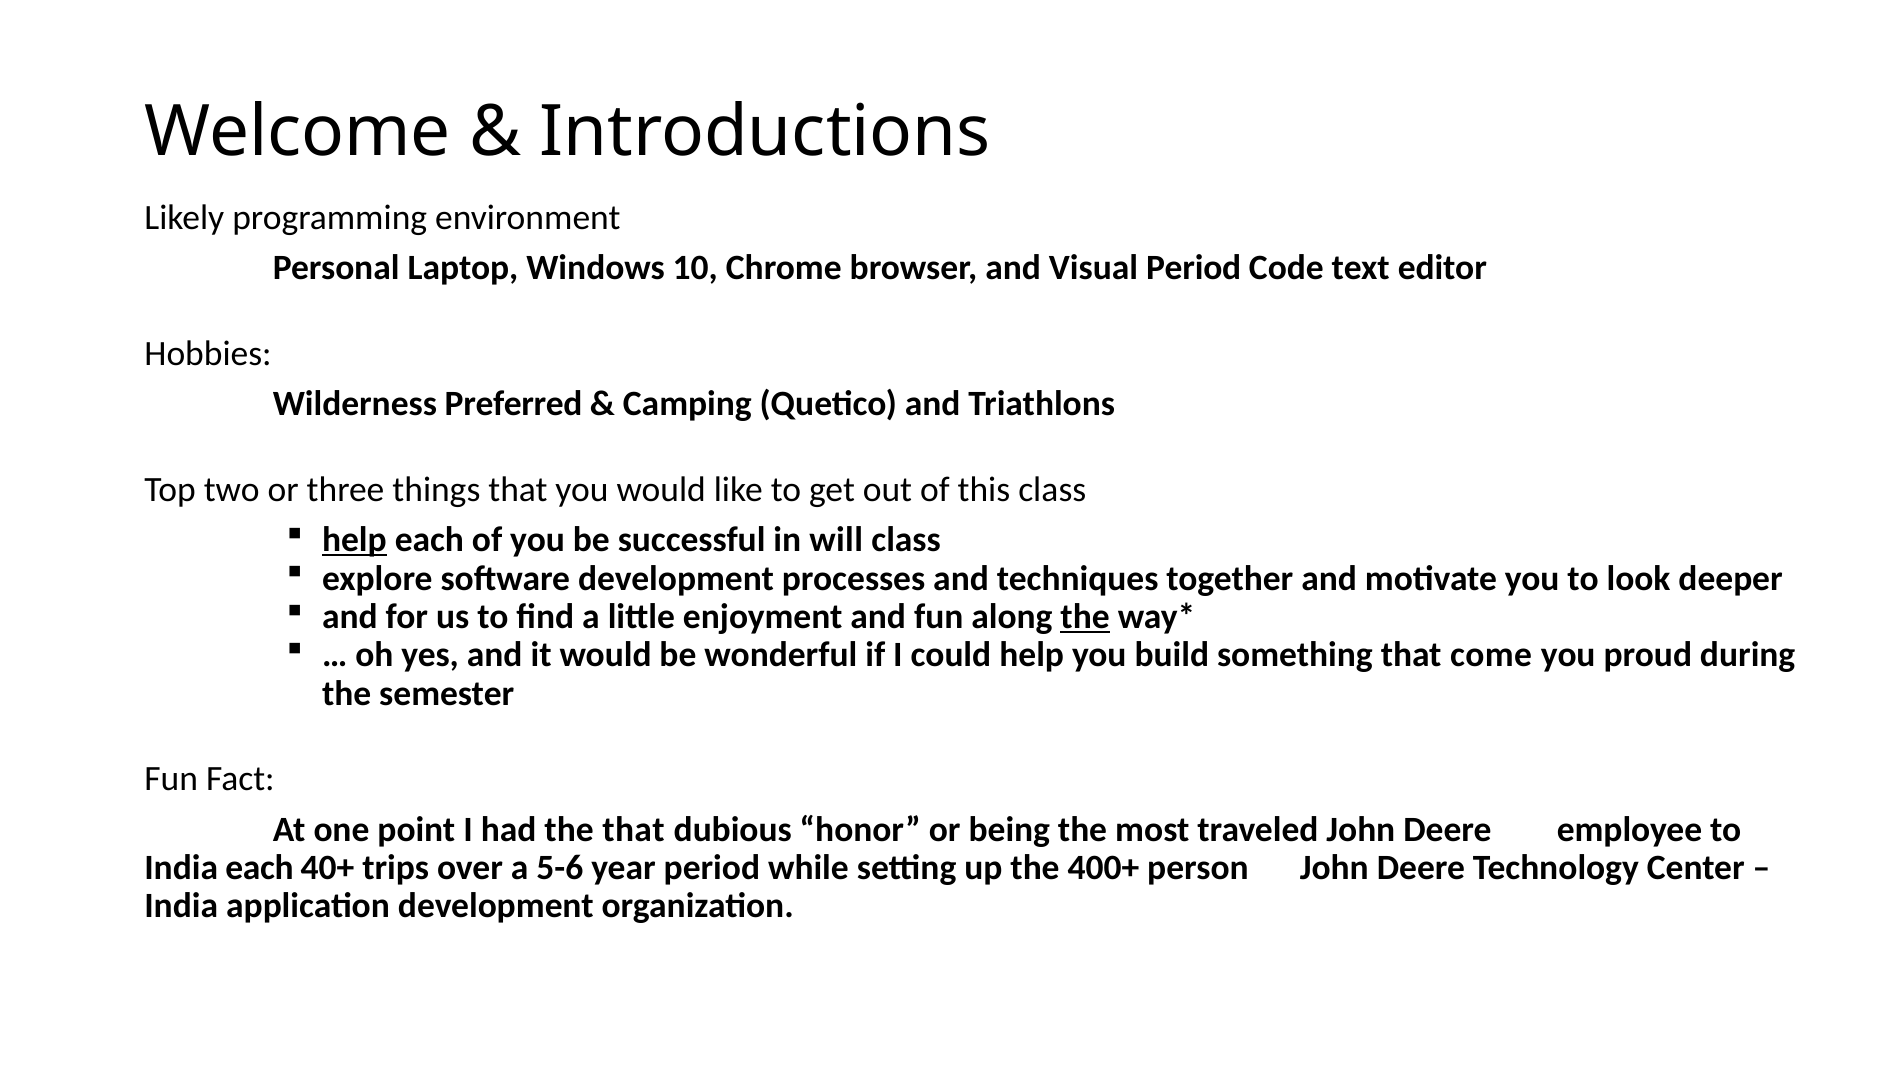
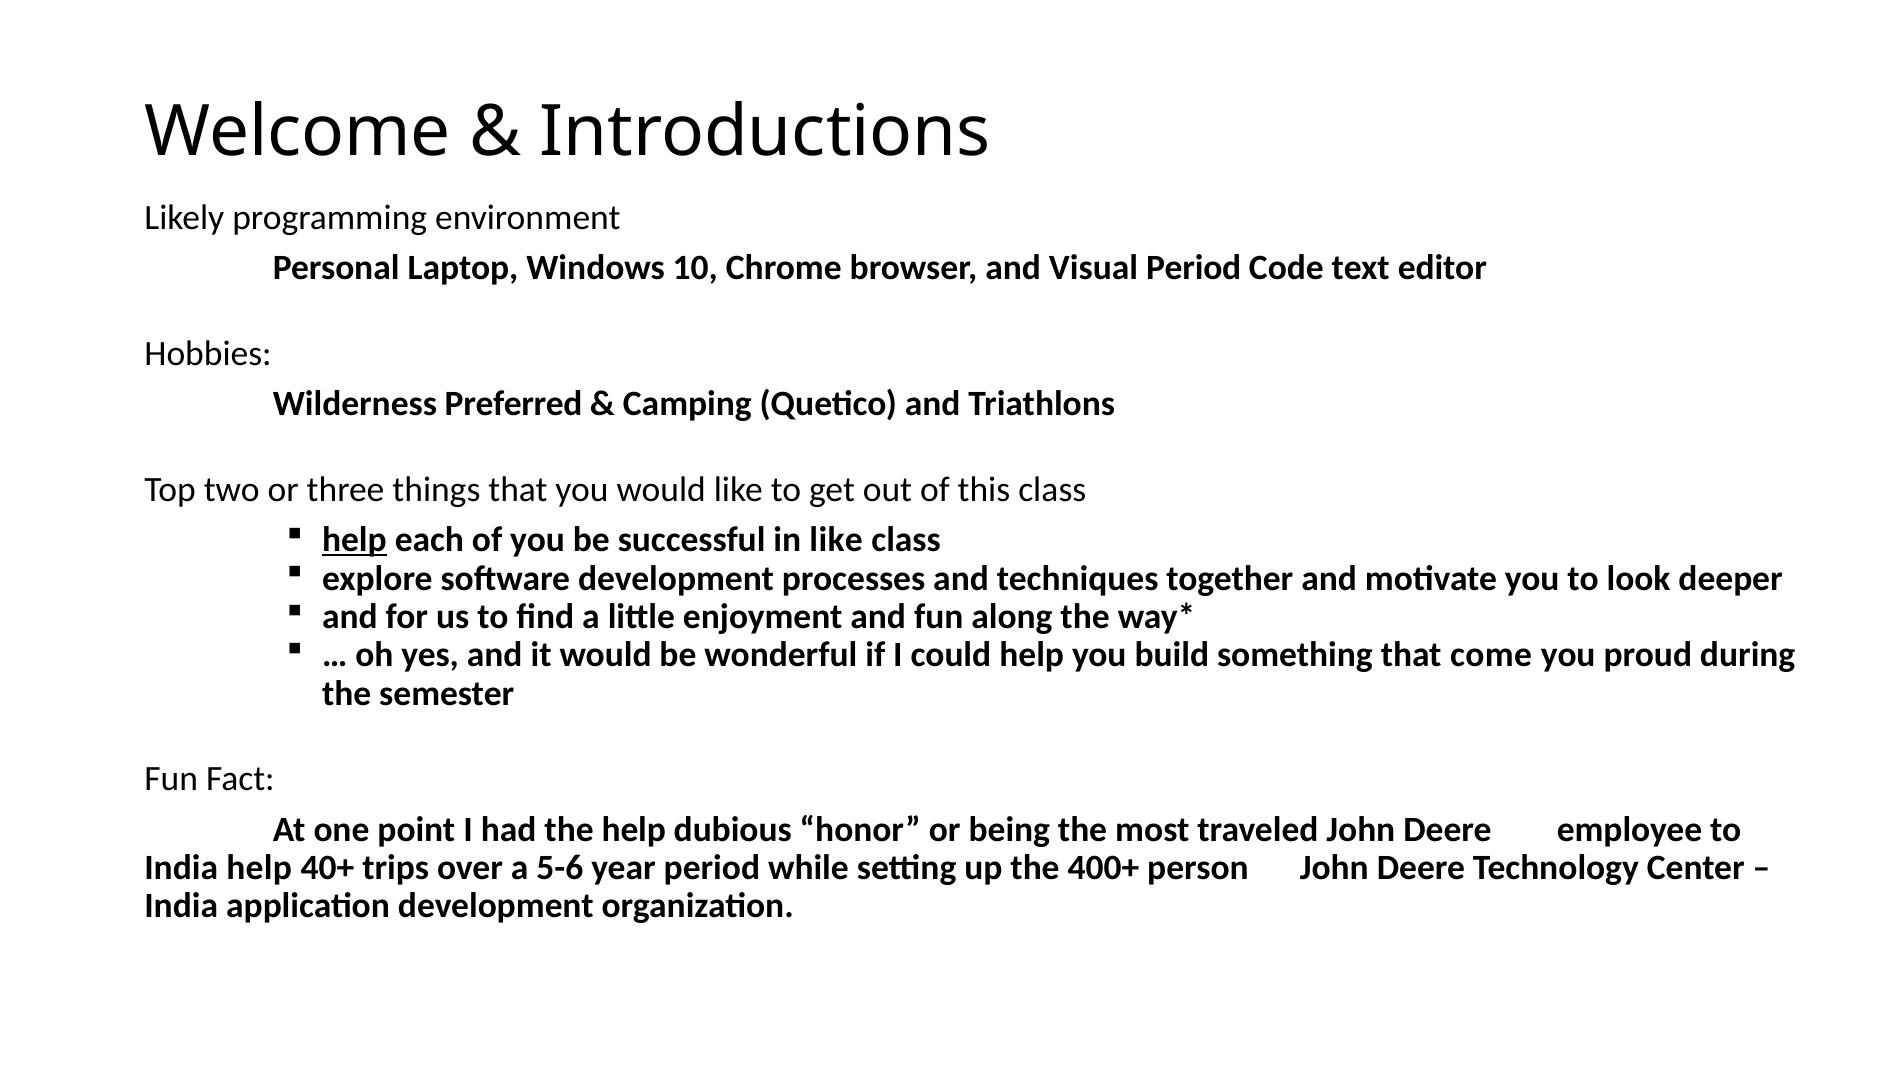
in will: will -> like (836, 540)
the underline: present -> none (1085, 617)
the that: that -> help (634, 829)
India each: each -> help (259, 868)
